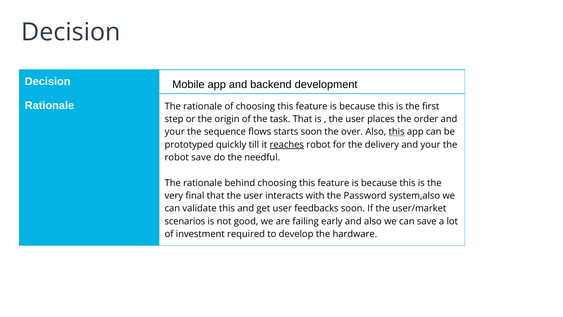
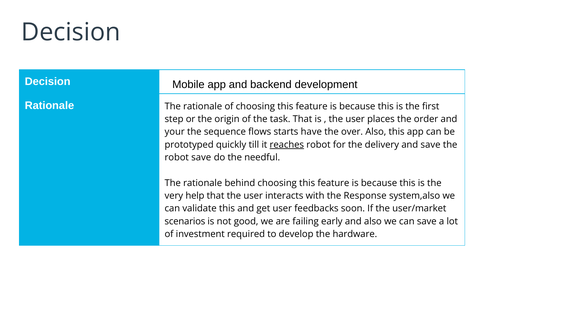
starts soon: soon -> have (311, 132)
this underline: present -> none (397, 132)
delivery and your: your -> save (431, 144)
final: final -> help (195, 196)
Password: Password -> Response (365, 196)
